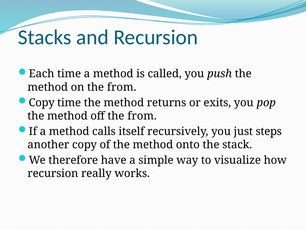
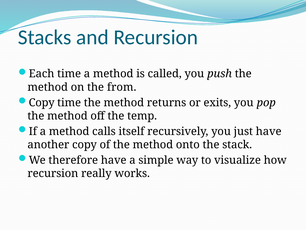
off the from: from -> temp (142, 116)
just steps: steps -> have (269, 131)
